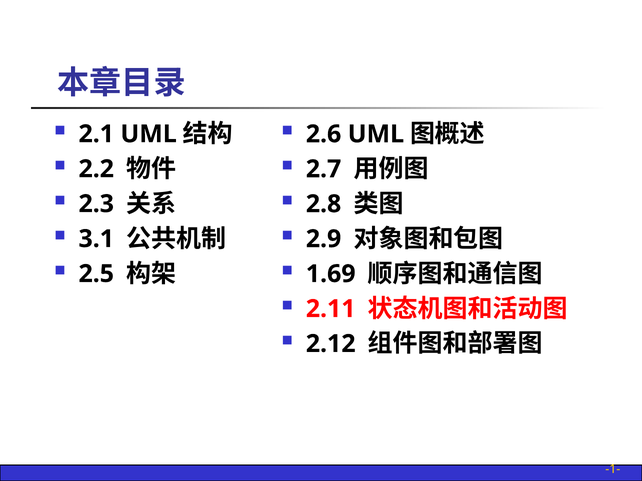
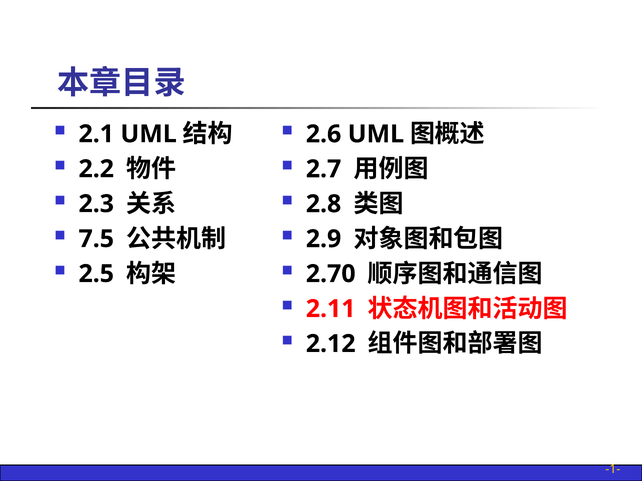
3.1: 3.1 -> 7.5 (96, 239)
1.69: 1.69 -> 2.70 (331, 274)
